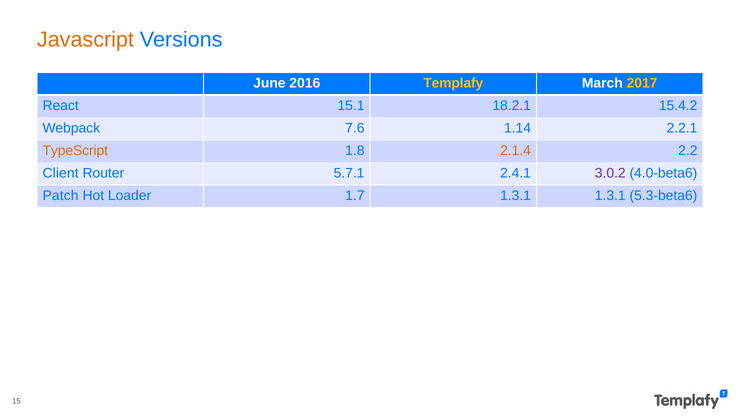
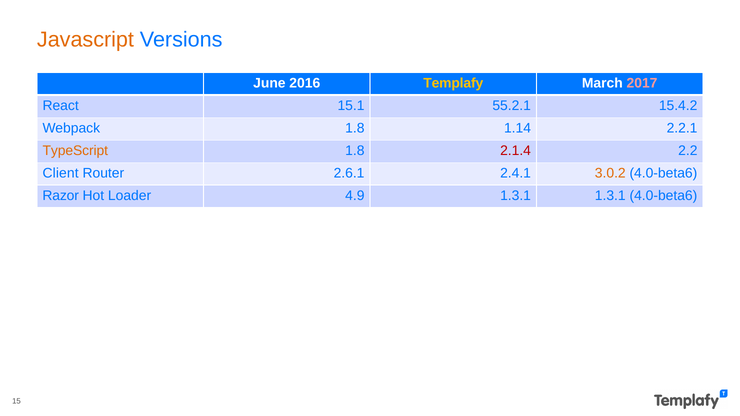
2017 colour: yellow -> pink (642, 83)
18.2.1: 18.2.1 -> 55.2.1 (512, 106)
Webpack 7.6: 7.6 -> 1.8 (355, 128)
2.1.4 colour: orange -> red (516, 151)
5.7.1: 5.7.1 -> 2.6.1 (349, 173)
3.0.2 colour: purple -> orange (610, 173)
Patch: Patch -> Razor (61, 196)
1.7: 1.7 -> 4.9 (355, 196)
1.3.1 5.3-beta6: 5.3-beta6 -> 4.0-beta6 (663, 196)
